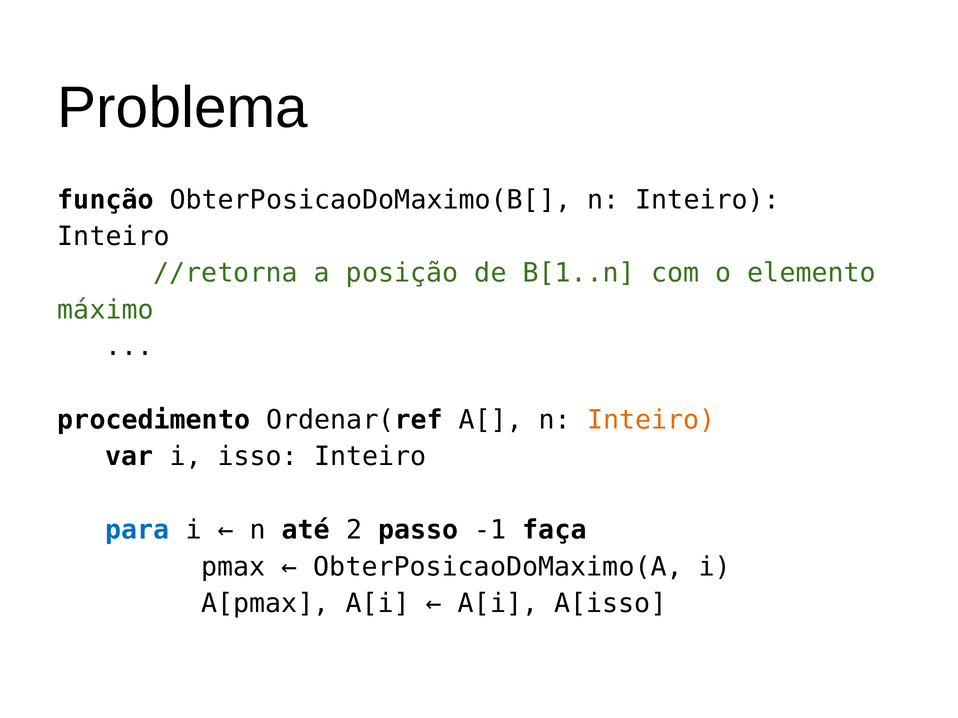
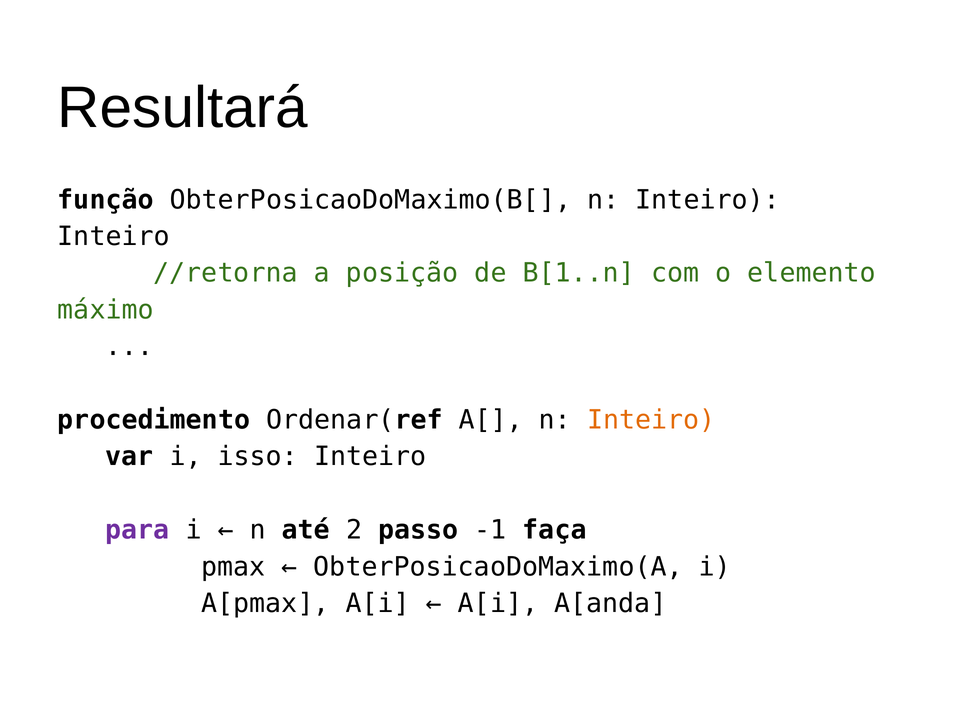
Problema: Problema -> Resultará (183, 108)
para colour: blue -> purple (137, 530)
A[isso: A[isso -> A[anda (610, 604)
